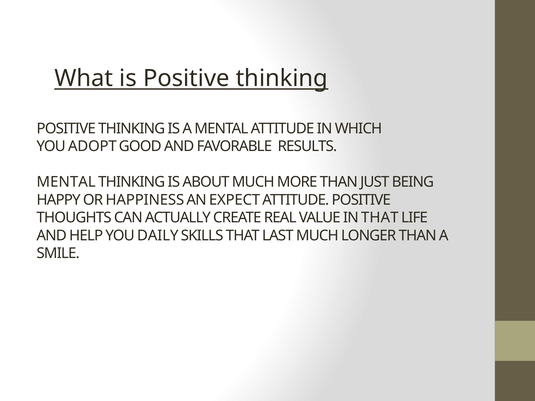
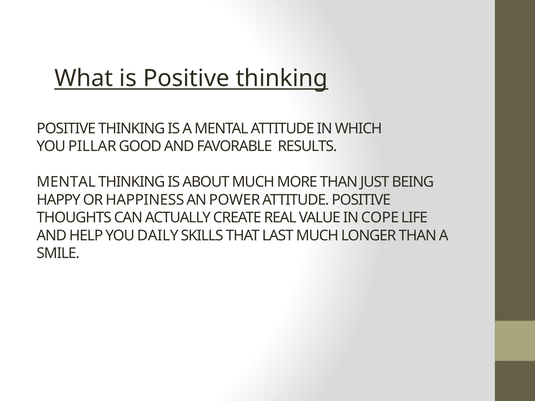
ADOPT: ADOPT -> PILLAR (92, 146)
EXPECT: EXPECT -> POWER (235, 200)
IN THAT: THAT -> COPE (380, 218)
